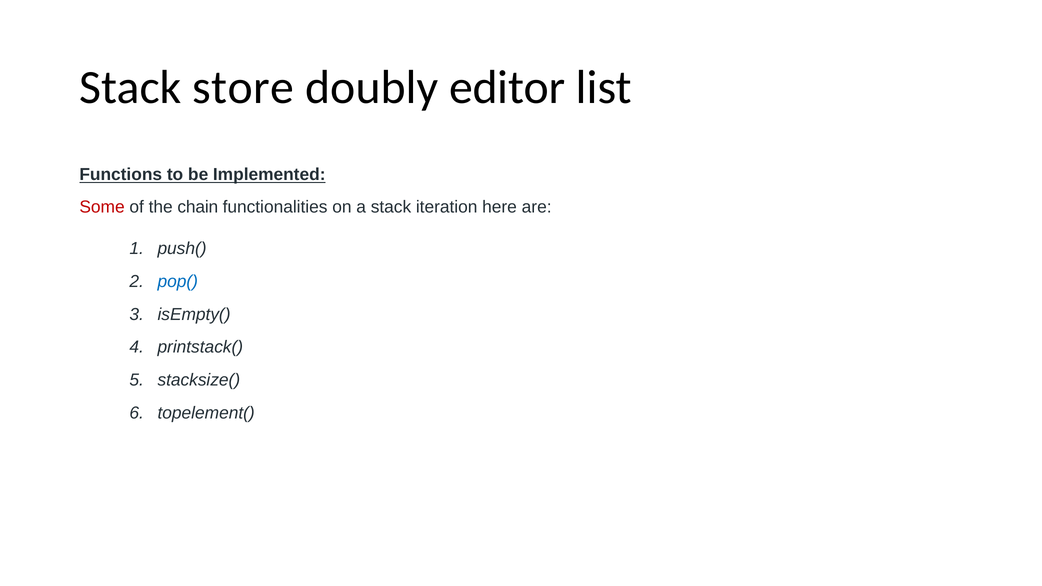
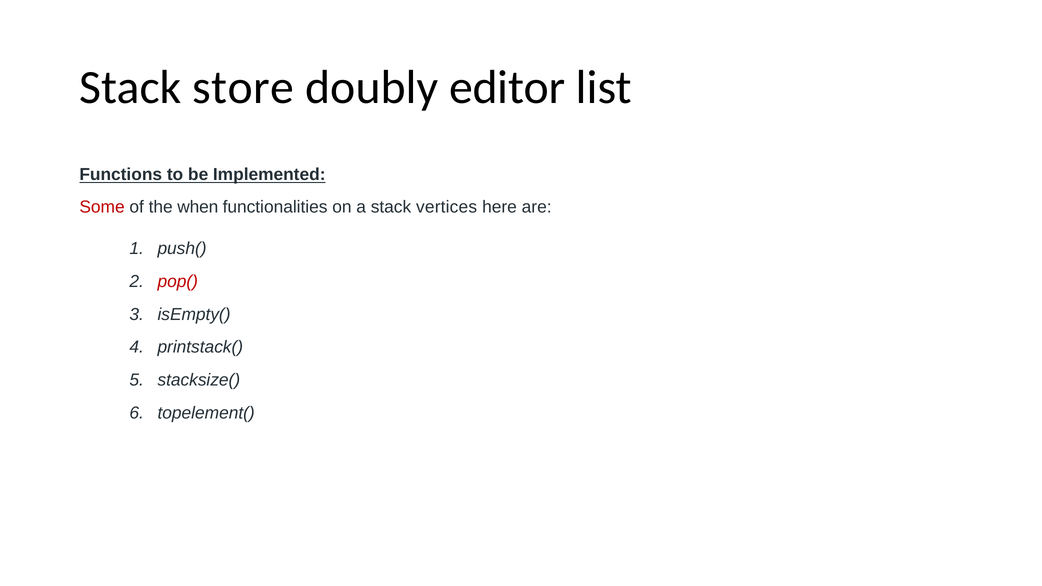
chain: chain -> when (198, 207)
iteration: iteration -> vertices (447, 207)
pop( colour: blue -> red (178, 282)
